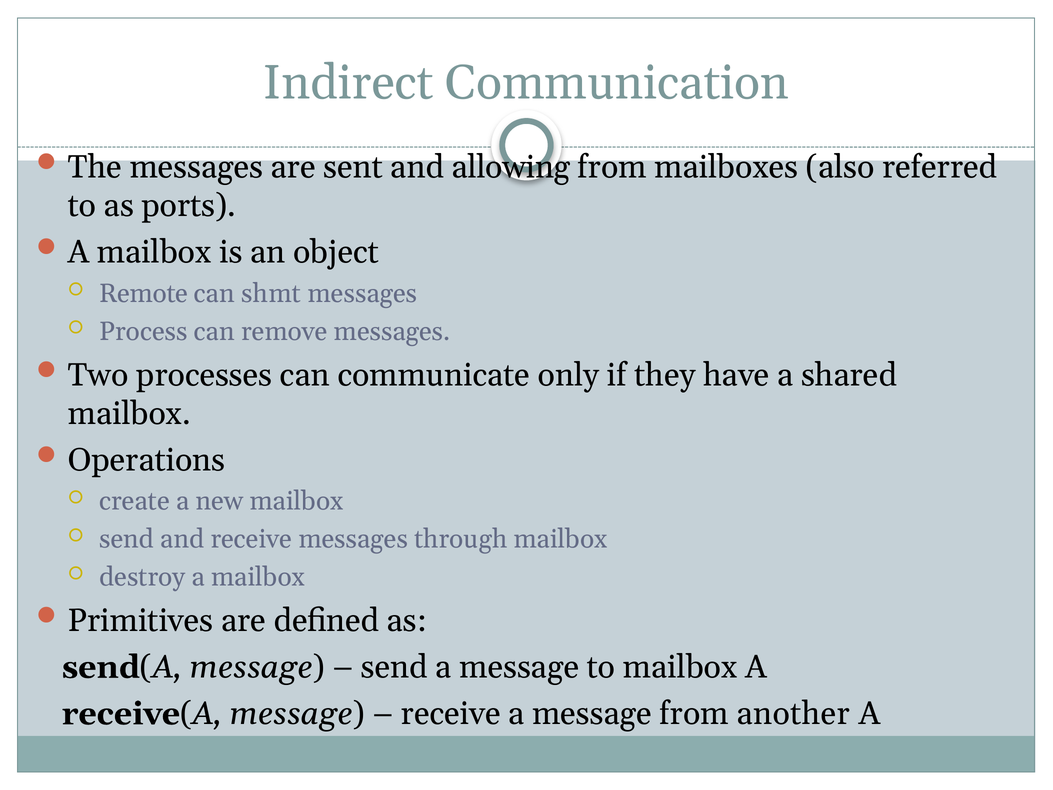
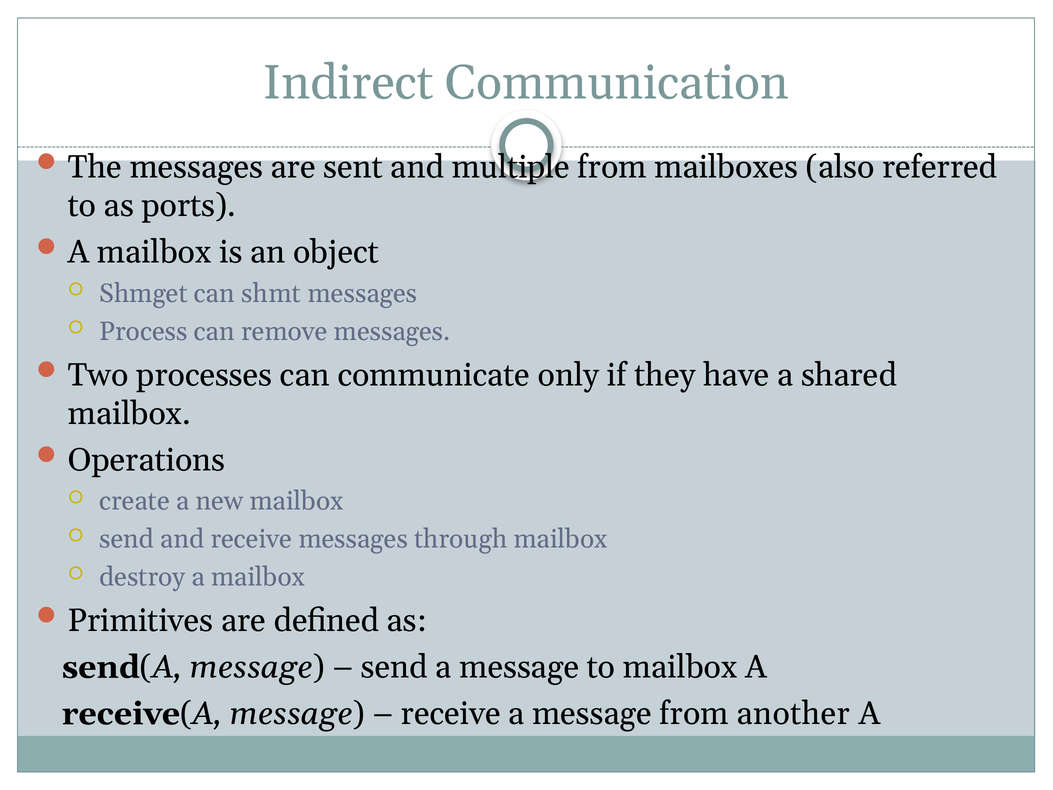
allowing: allowing -> multiple (511, 167)
Remote: Remote -> Shmget (144, 293)
